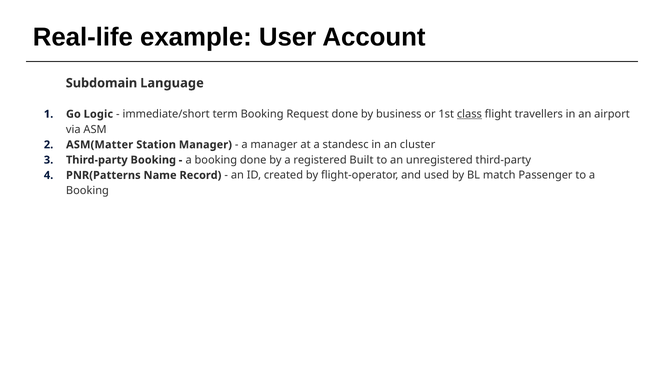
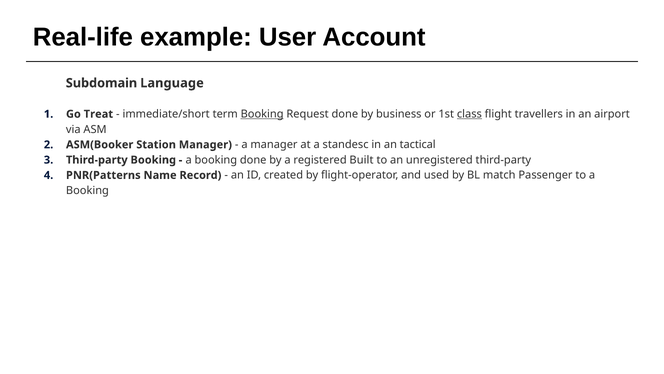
Logic: Logic -> Treat (98, 114)
Booking underline: none -> present (262, 114)
ASM(Matter: ASM(Matter -> ASM(Booker (100, 144)
cluster: cluster -> tactical (418, 144)
